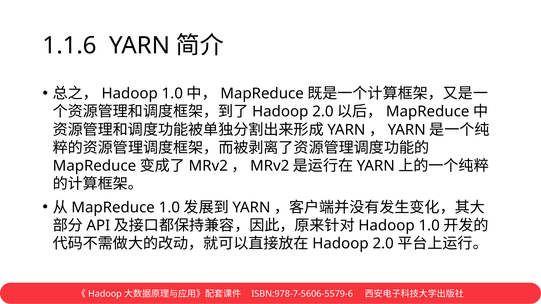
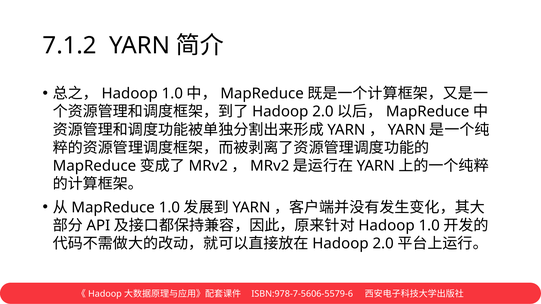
1.1.6: 1.1.6 -> 7.1.2 (70, 45)
